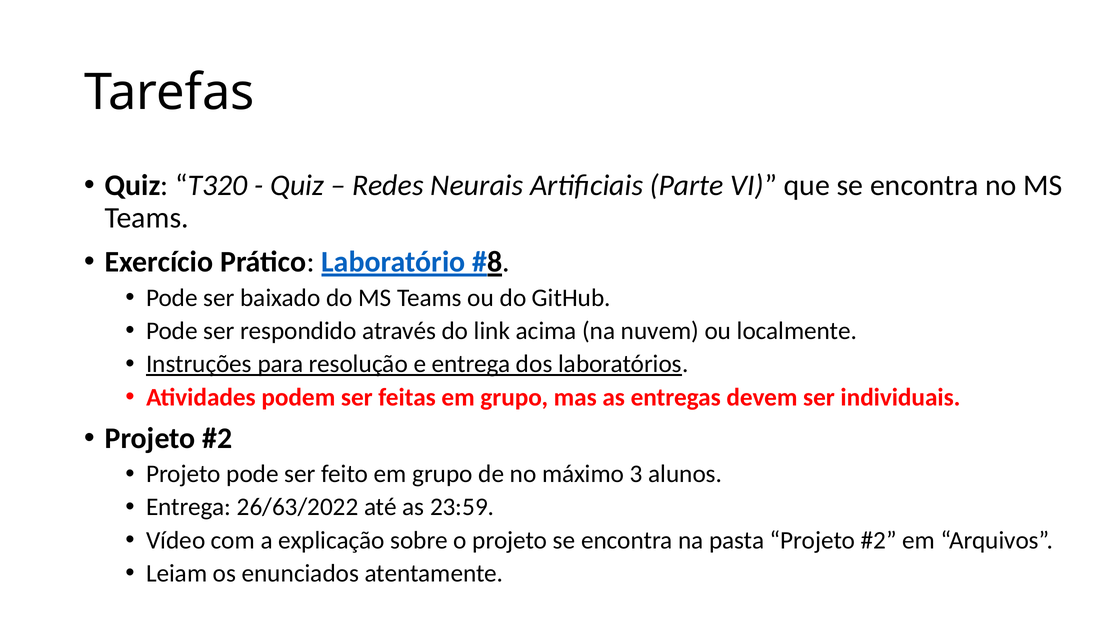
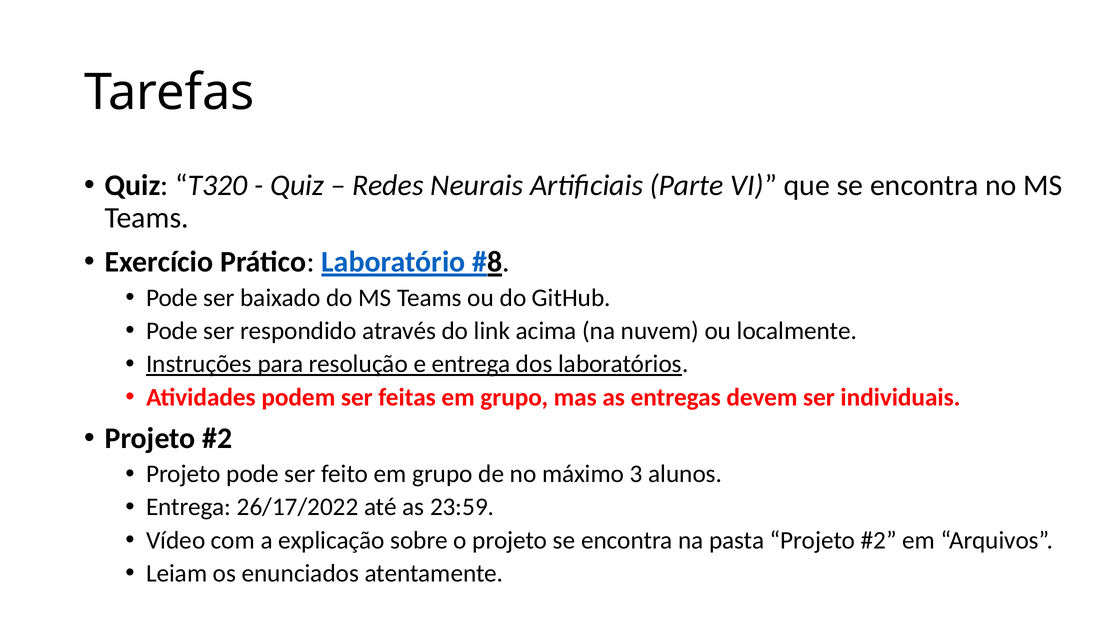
26/63/2022: 26/63/2022 -> 26/17/2022 (298, 507)
